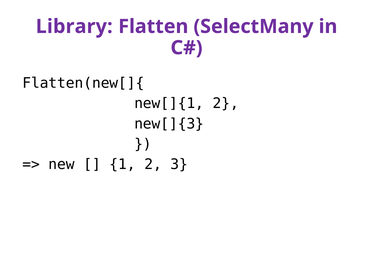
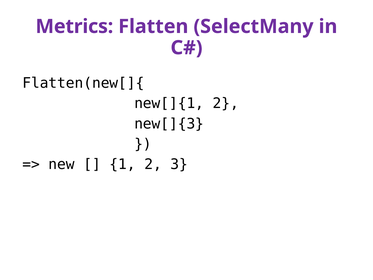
Library: Library -> Metrics (74, 26)
